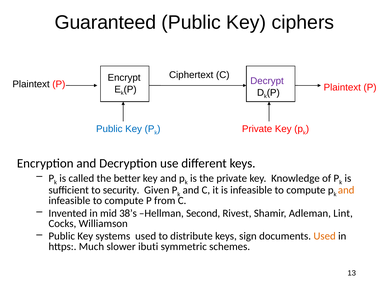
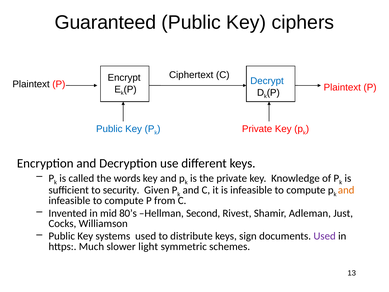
Decrypt colour: purple -> blue (267, 81)
better: better -> words (127, 178)
38’s: 38’s -> 80’s (128, 213)
Lint: Lint -> Just (343, 213)
Used colour: orange -> purple (325, 236)
ibuti: ibuti -> light (148, 246)
